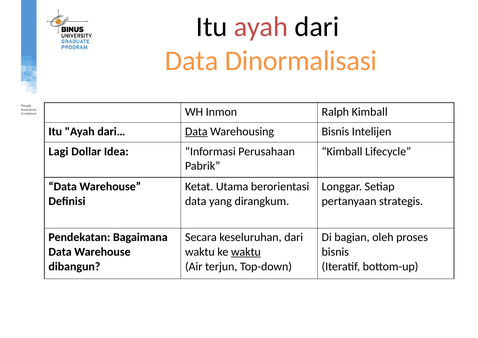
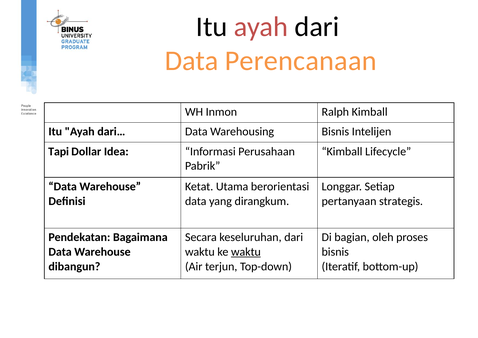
Dinormalisasi: Dinormalisasi -> Perencanaan (301, 61)
Data underline: present -> none (196, 132)
Lagi: Lagi -> Tapi (59, 152)
